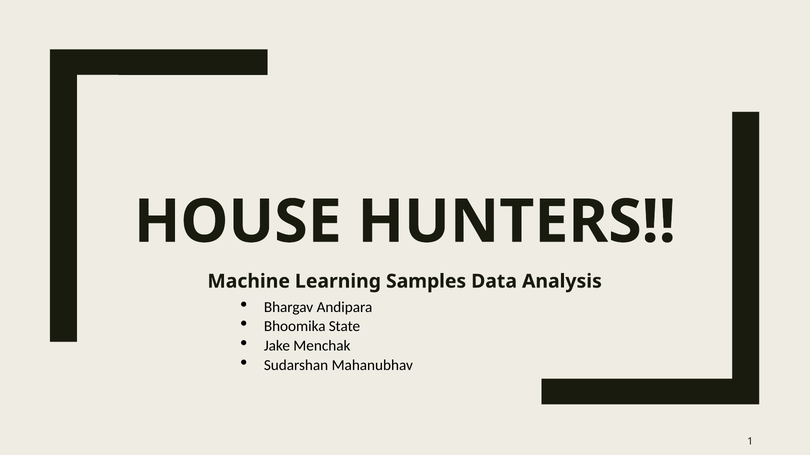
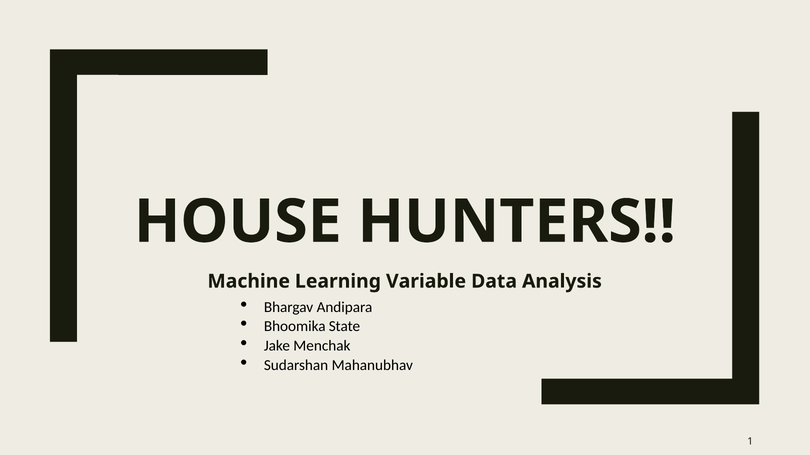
Samples: Samples -> Variable (426, 282)
